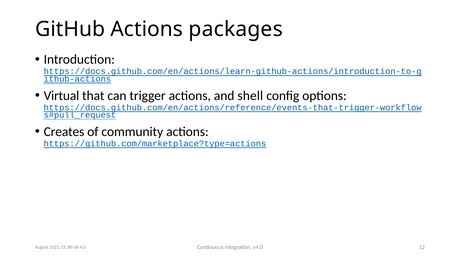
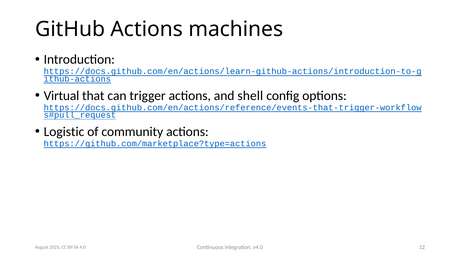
packages: packages -> machines (236, 29)
Creates: Creates -> Logistic (64, 132)
